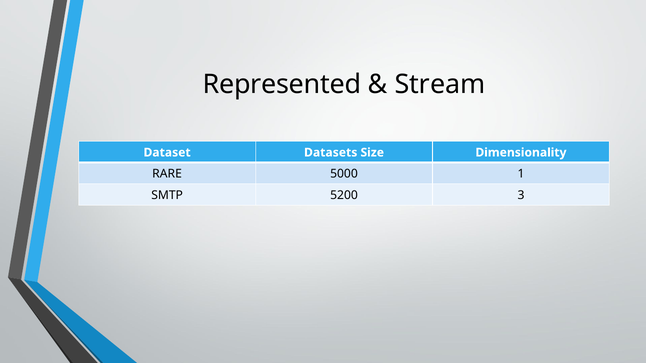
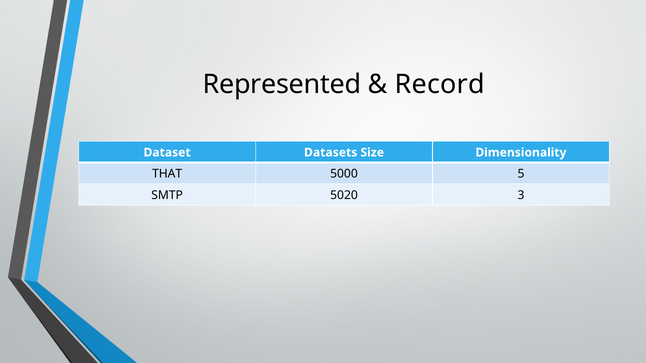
Stream: Stream -> Record (440, 85)
RARE: RARE -> THAT (167, 174)
1: 1 -> 5 (521, 174)
5200: 5200 -> 5020 (344, 195)
